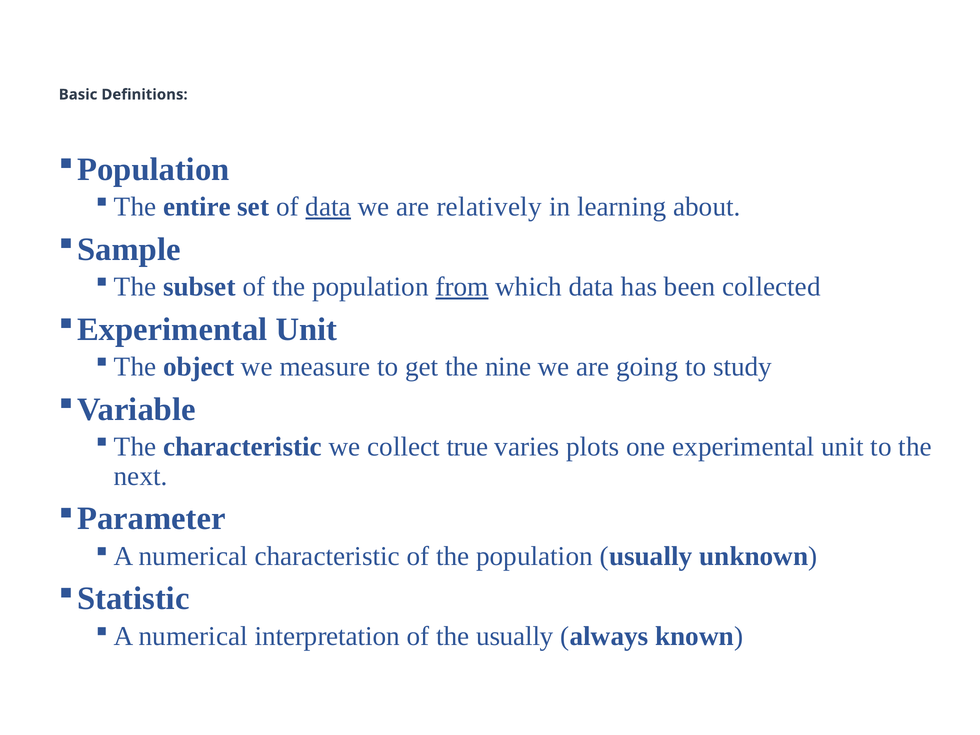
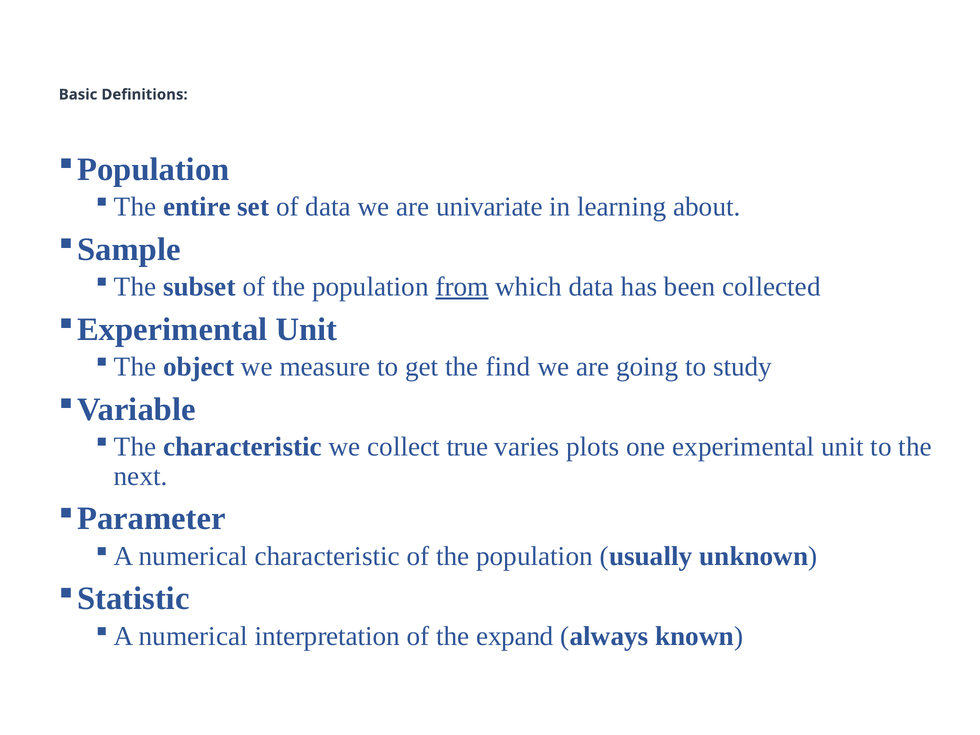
data underline: present -> none (328, 207)
relatively: relatively -> univariate (489, 207)
nine: nine -> find (508, 367)
the usually: usually -> expand (515, 636)
